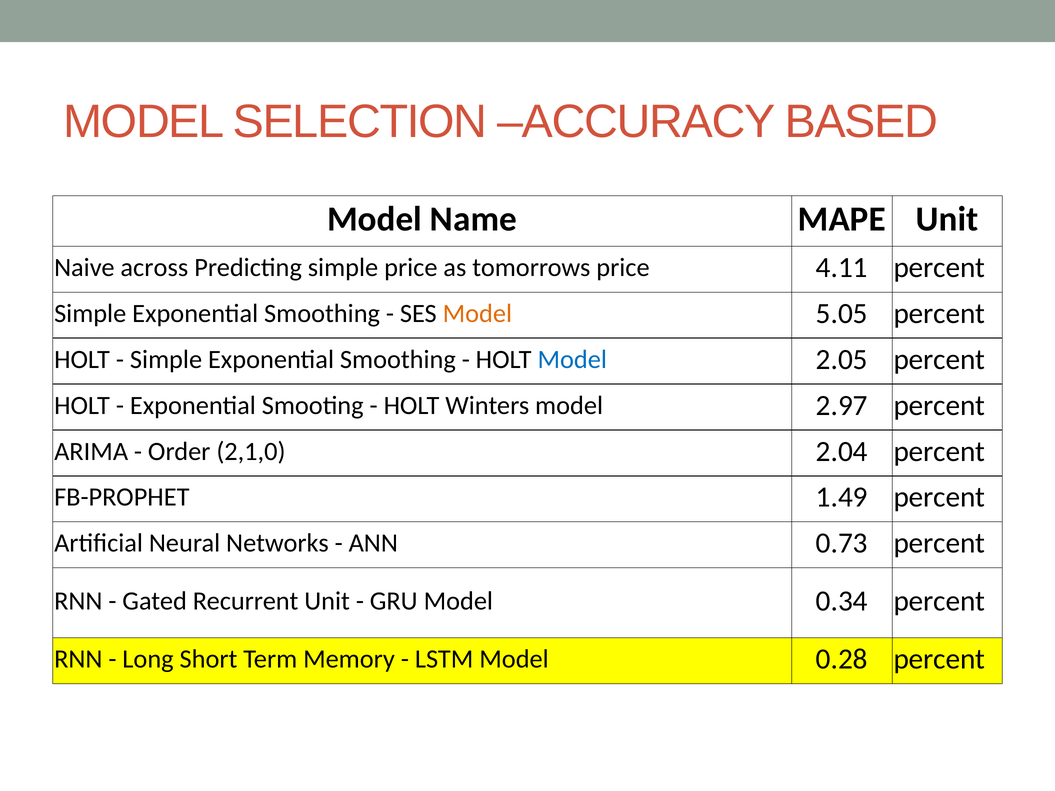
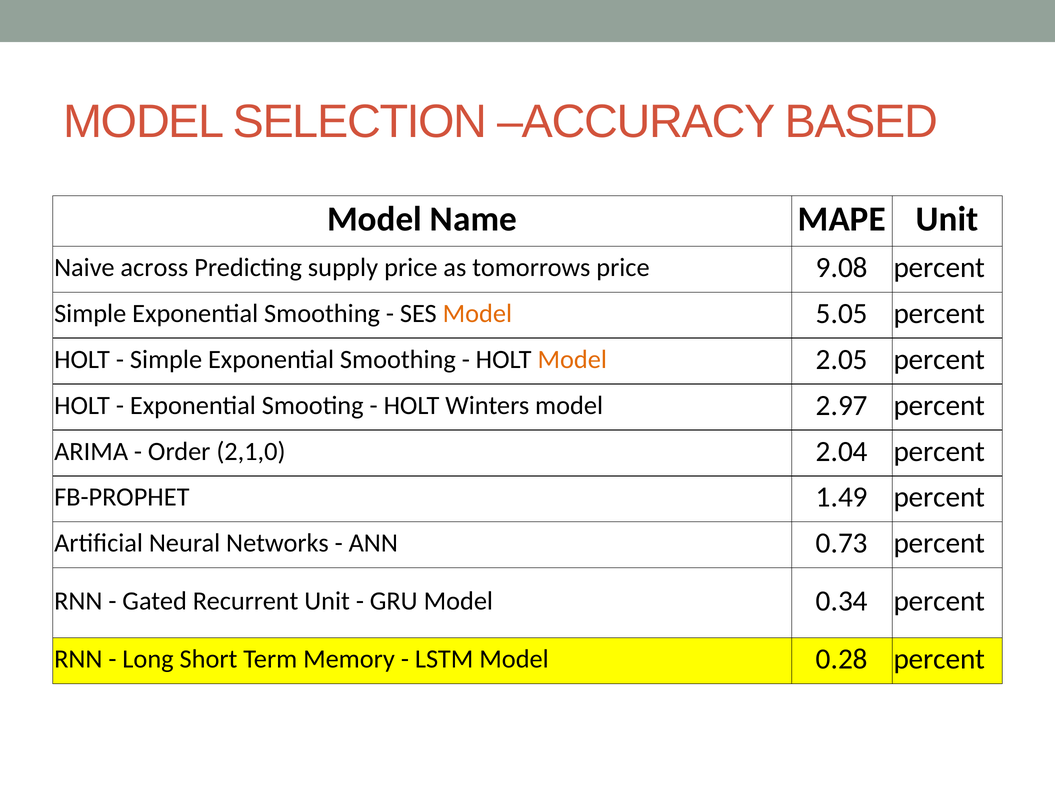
Predicting simple: simple -> supply (343, 268)
4.11: 4.11 -> 9.08 (842, 268)
Model colour: blue -> orange (572, 360)
